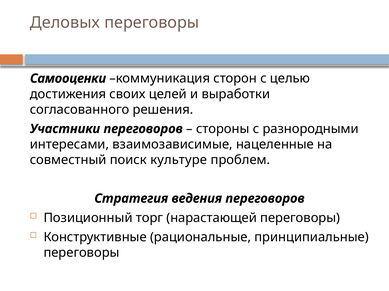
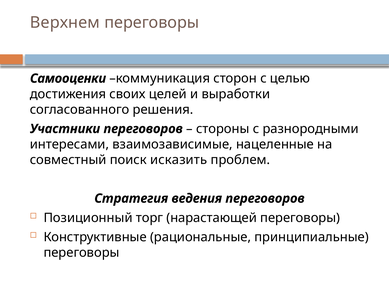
Деловых: Деловых -> Верхнем (65, 22)
культуре: культуре -> исказить (179, 160)
